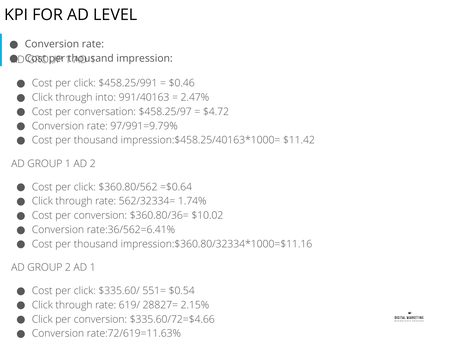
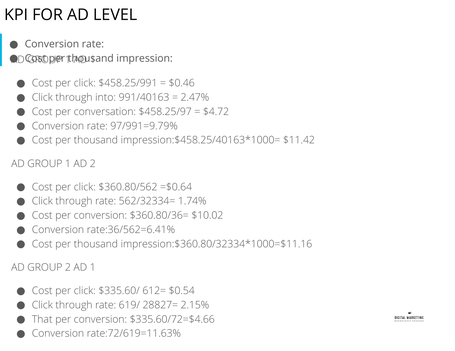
551=: 551= -> 612= (154, 291)
Click: Click -> That (42, 320)
